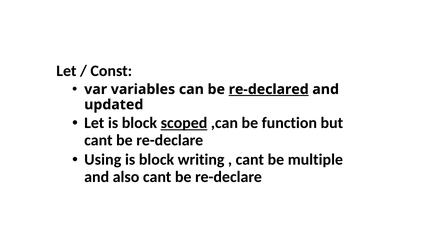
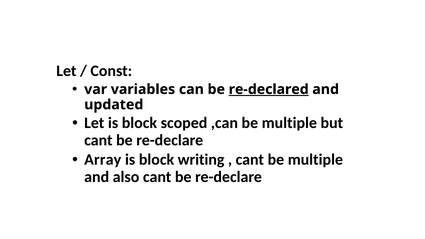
scoped underline: present -> none (184, 123)
,can be function: function -> multiple (289, 123)
Using: Using -> Array (103, 160)
